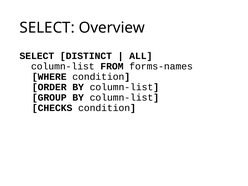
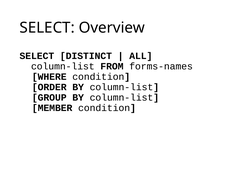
CHECKS: CHECKS -> MEMBER (52, 108)
